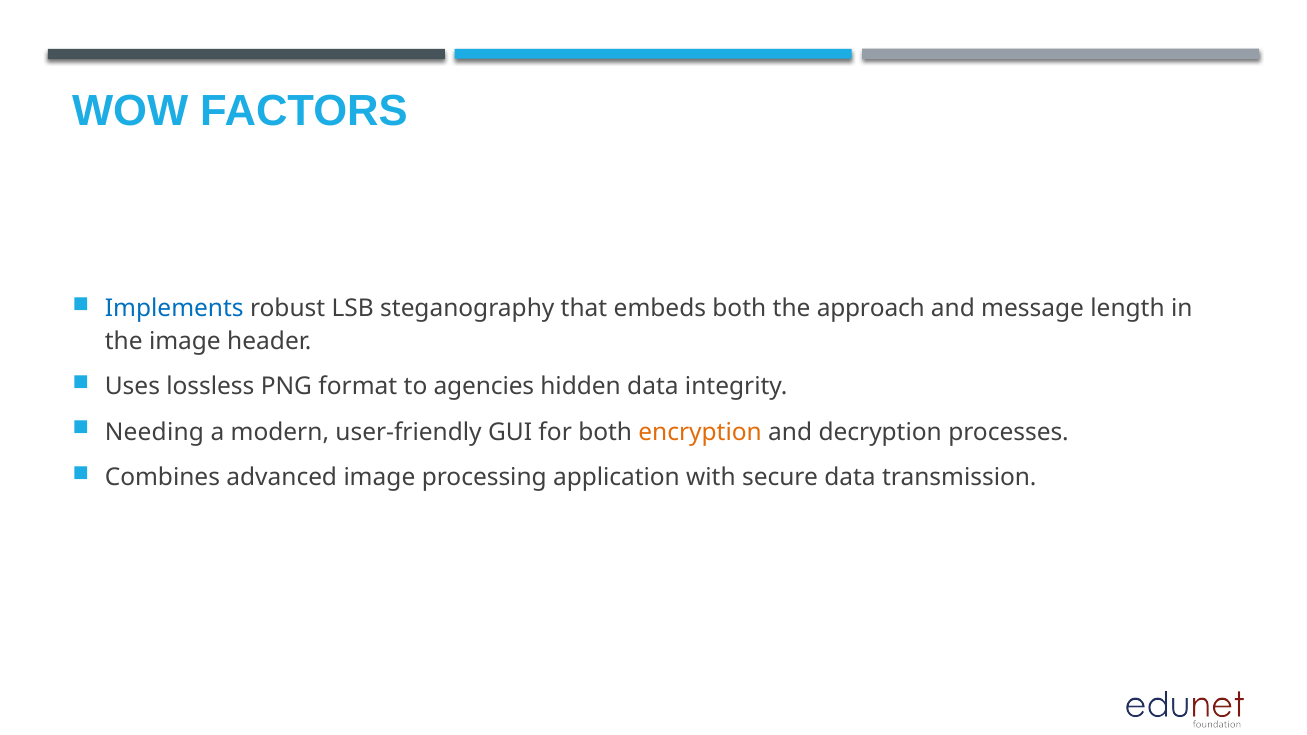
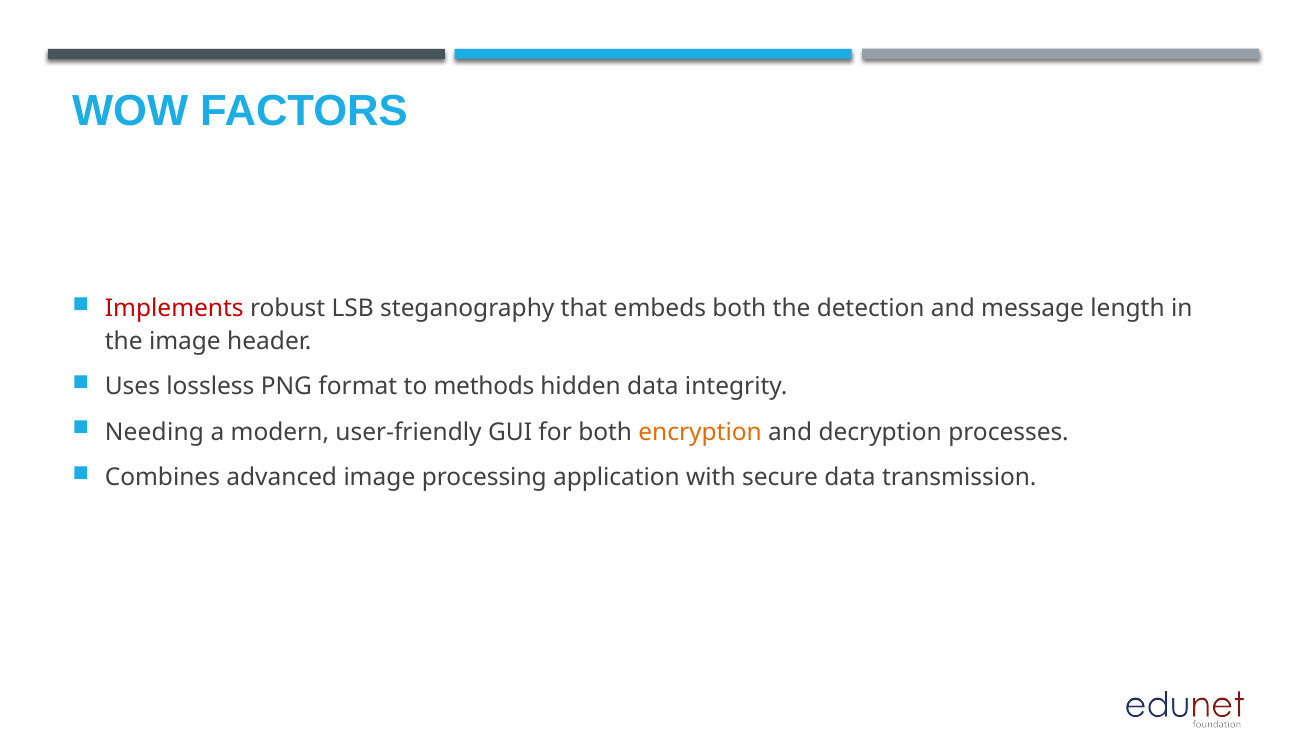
Implements colour: blue -> red (174, 309)
approach: approach -> detection (871, 309)
agencies: agencies -> methods (484, 387)
